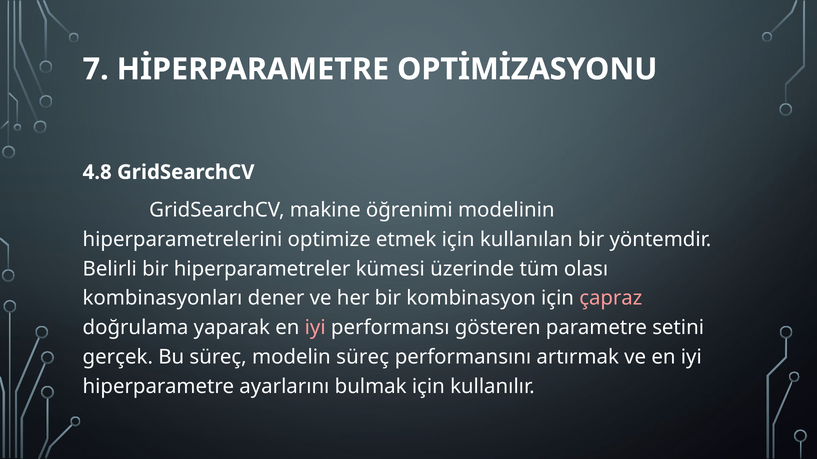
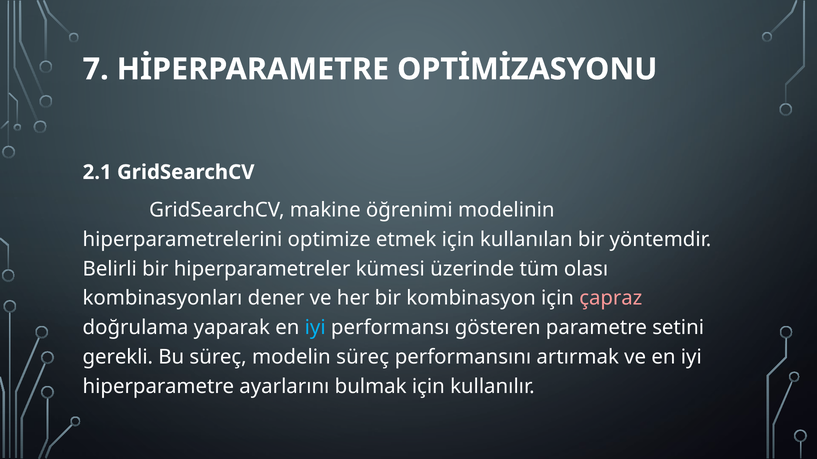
4.8: 4.8 -> 2.1 (97, 172)
iyi colour: pink -> light blue (315, 328)
gerçek: gerçek -> gerekli (118, 357)
